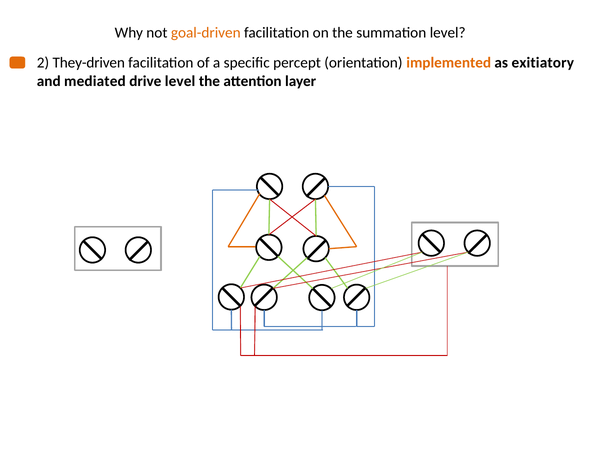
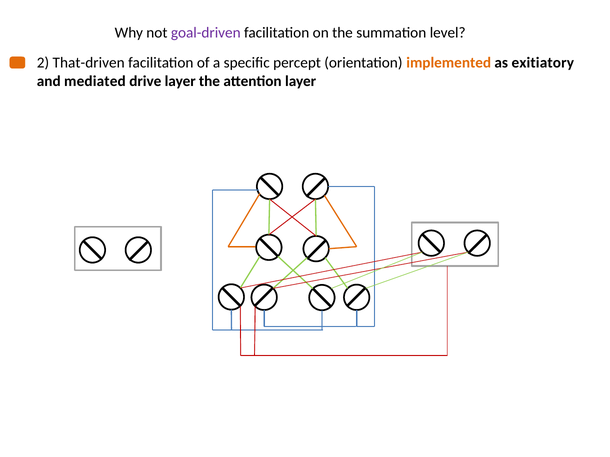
goal-driven colour: orange -> purple (206, 33)
They-driven: They-driven -> That-driven (89, 63)
drive level: level -> layer (180, 81)
